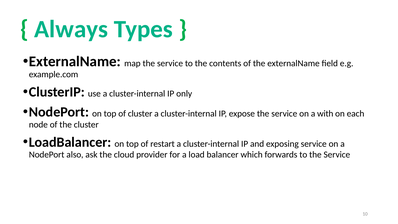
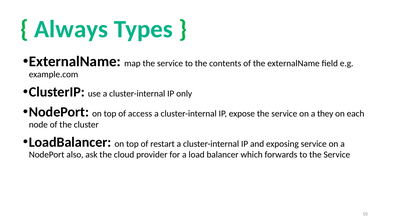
of cluster: cluster -> access (140, 114)
with: with -> they (325, 114)
